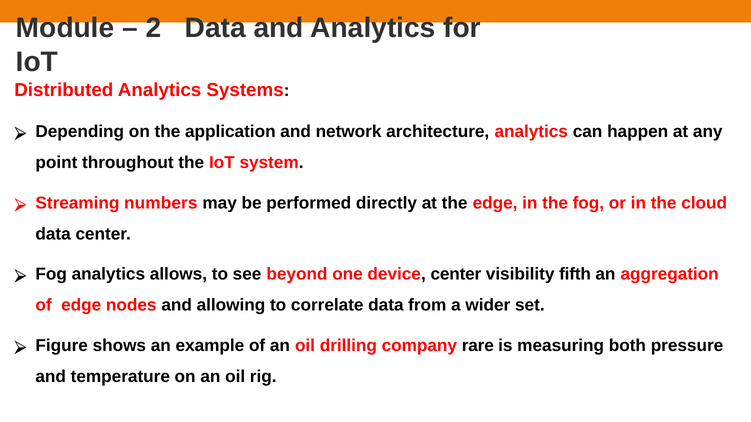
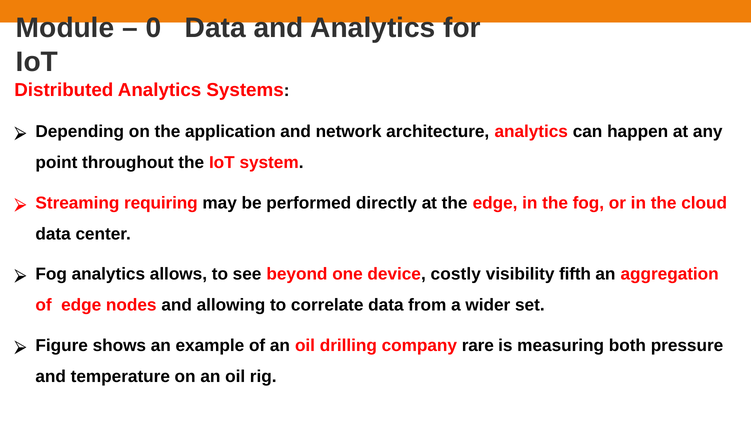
2: 2 -> 0 (153, 28)
numbers: numbers -> requiring (161, 203)
device center: center -> costly (456, 275)
